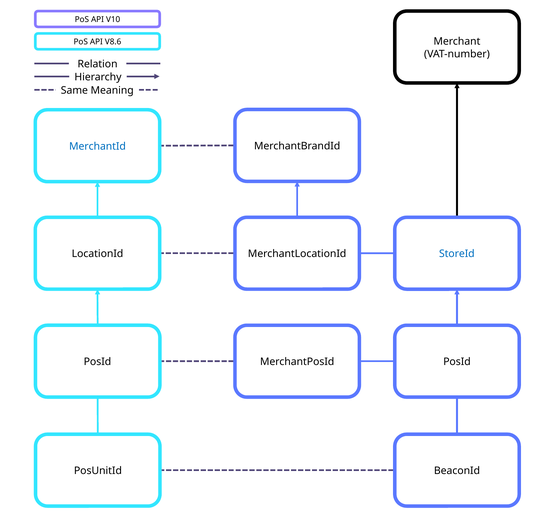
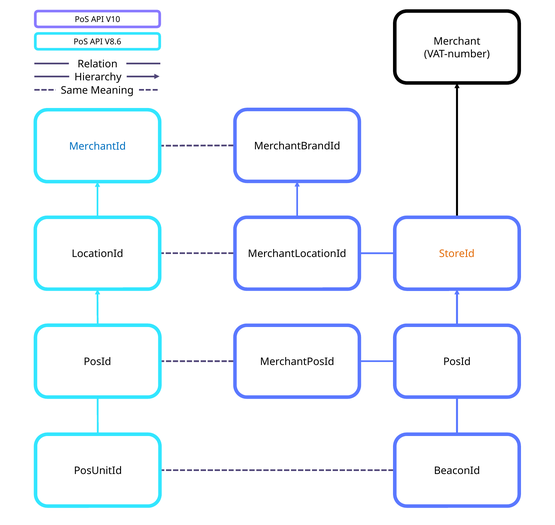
StoreId colour: blue -> orange (457, 254)
